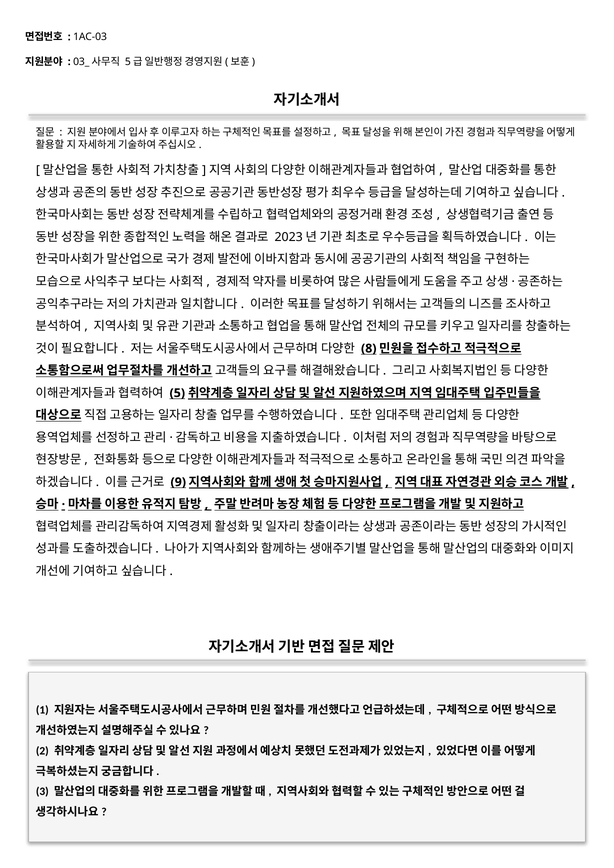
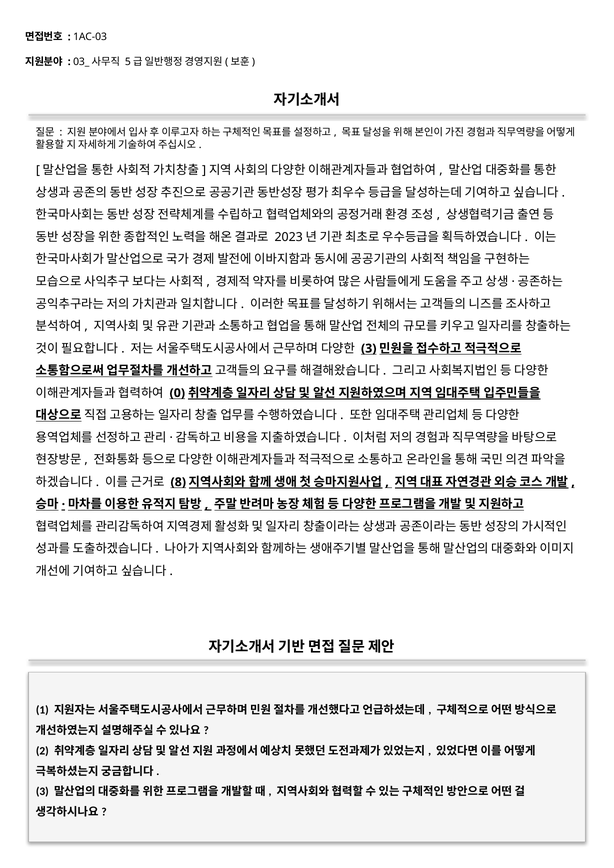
8: 8 -> 3 (369, 349)
5: 5 -> 0 (177, 393)
9: 9 -> 8 (178, 482)
